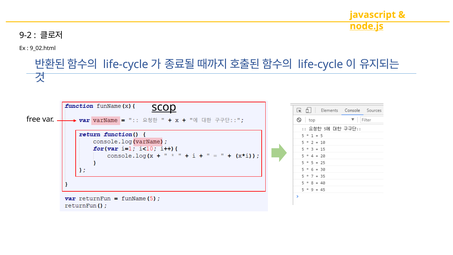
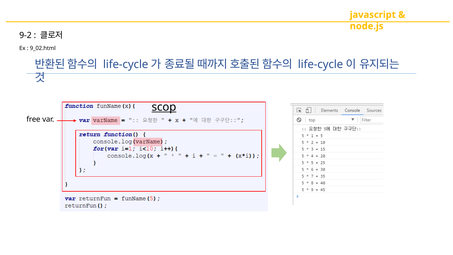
node.js underline: present -> none (367, 26)
